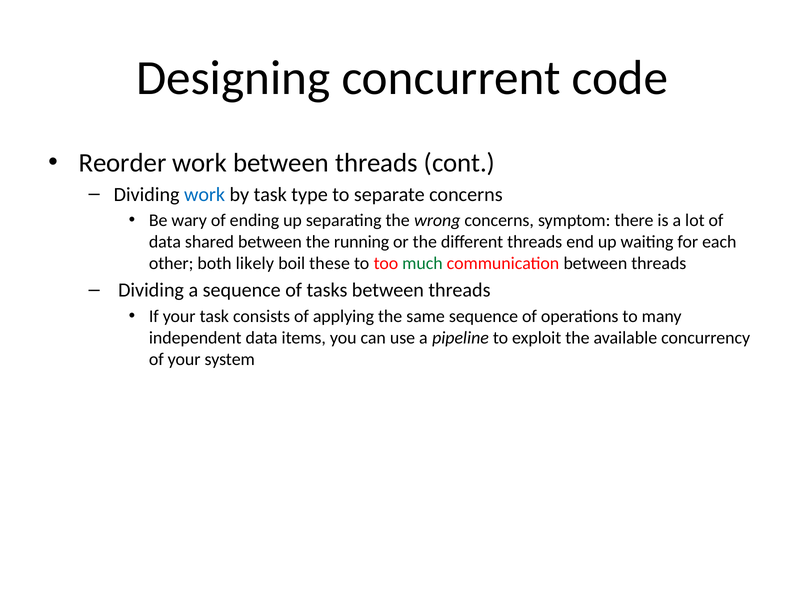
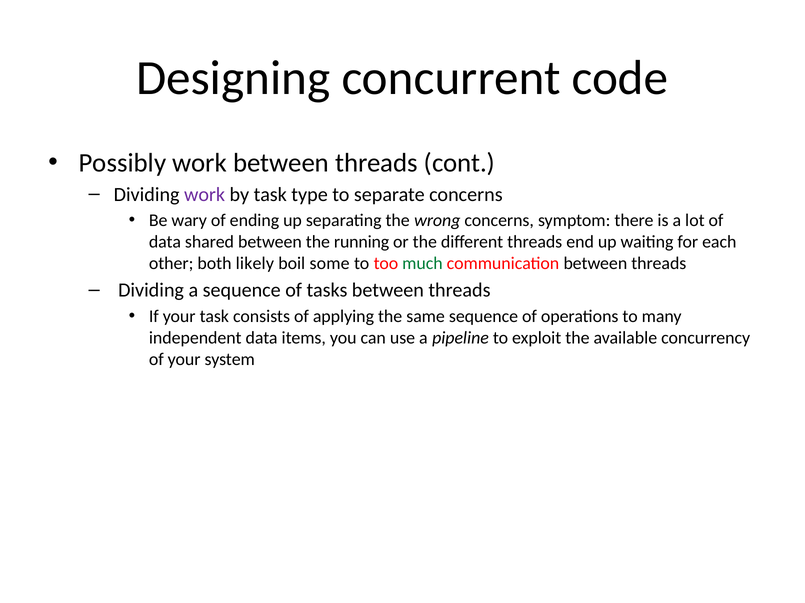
Reorder: Reorder -> Possibly (122, 163)
work colour: blue -> purple (205, 195)
these: these -> some (330, 264)
